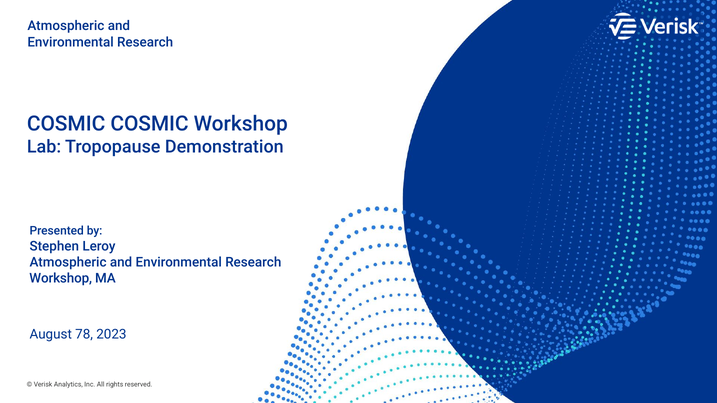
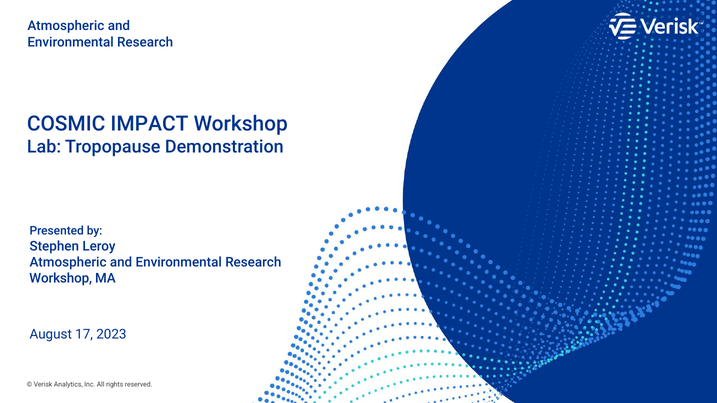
COSMIC COSMIC: COSMIC -> IMPACT (149, 124)
78: 78 -> 17 (84, 335)
